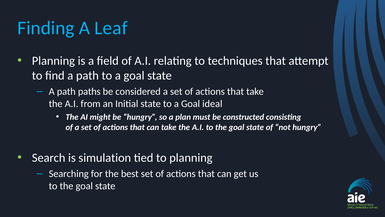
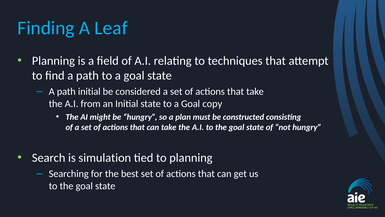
path paths: paths -> initial (89, 91)
ideal: ideal -> copy (212, 104)
